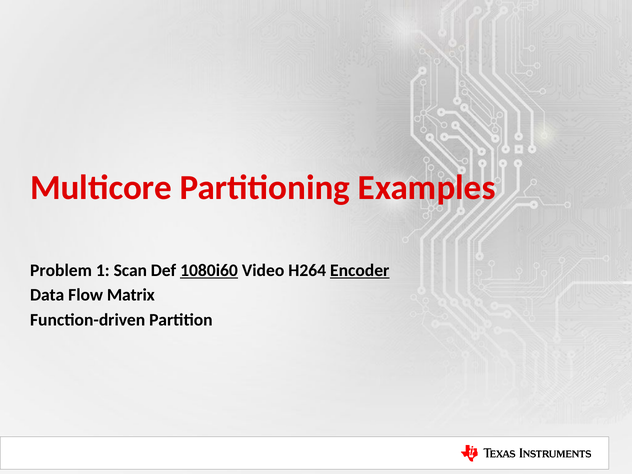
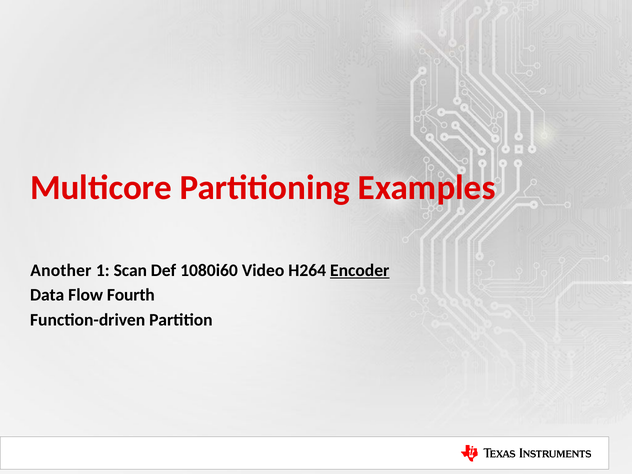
Problem: Problem -> Another (61, 271)
1080i60 underline: present -> none (209, 271)
Matrix: Matrix -> Fourth (131, 295)
